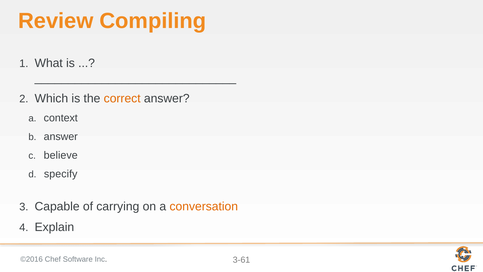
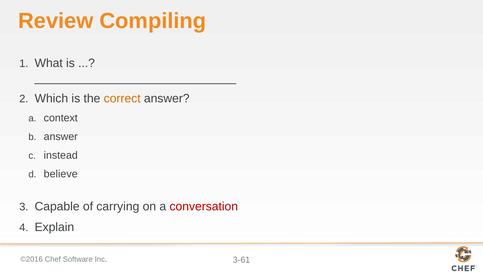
believe: believe -> instead (61, 155)
specify: specify -> believe (61, 174)
conversation colour: orange -> red (204, 206)
